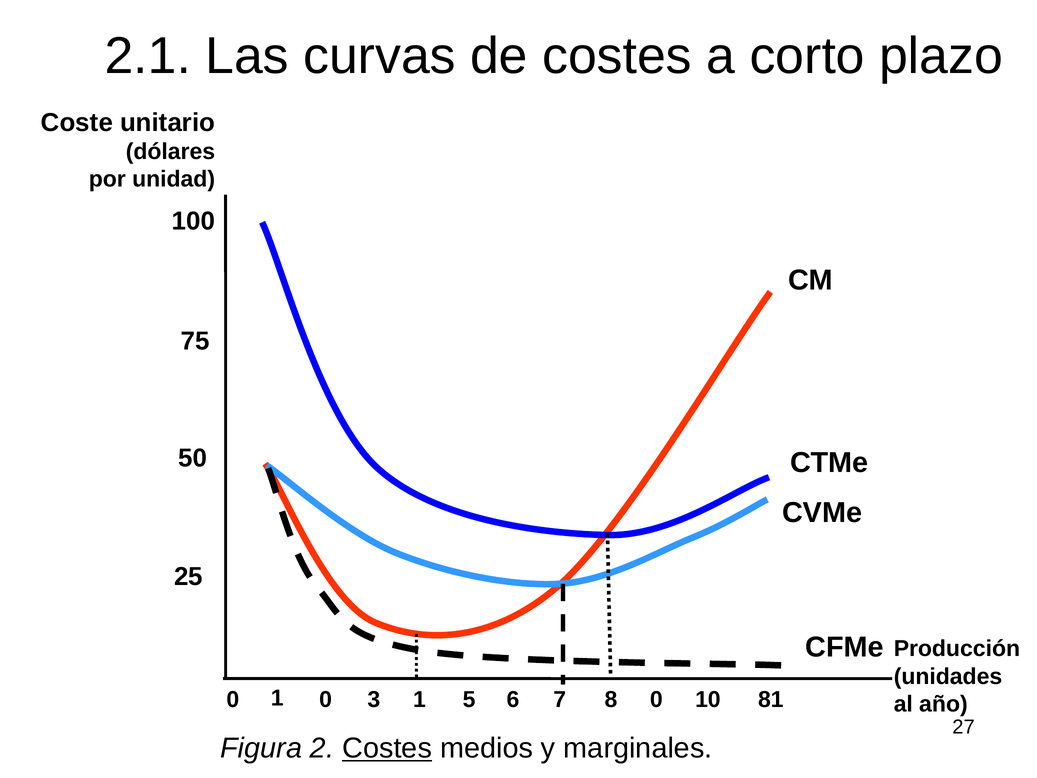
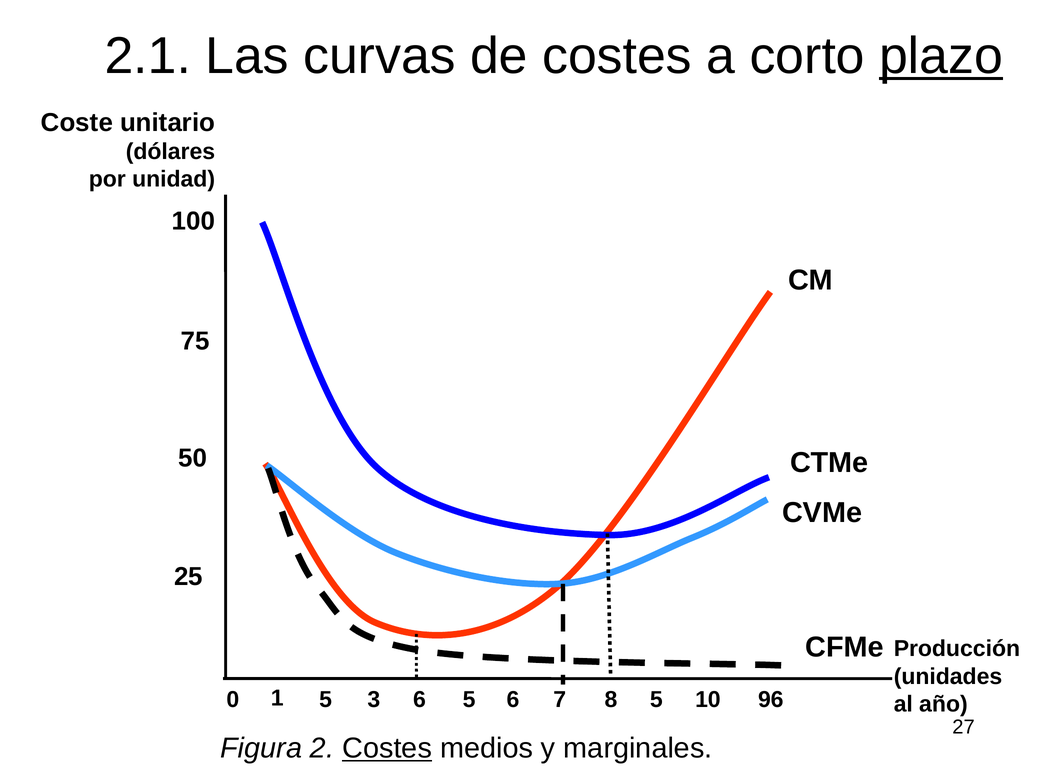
plazo underline: none -> present (941, 56)
1 0: 0 -> 5 (326, 699)
3 1: 1 -> 6 (419, 699)
8 0: 0 -> 5 (656, 699)
81: 81 -> 96 (771, 699)
